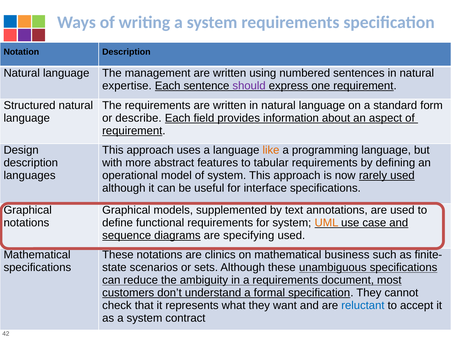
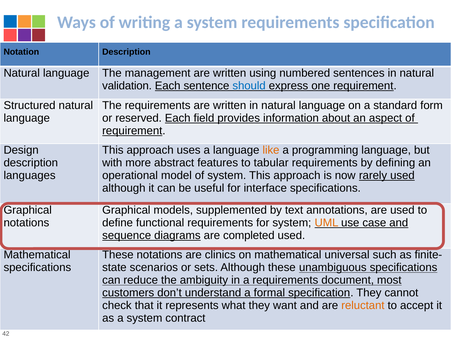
expertise: expertise -> validation (127, 86)
should colour: purple -> blue (249, 86)
describe: describe -> reserved (139, 118)
specifying: specifying -> completed (249, 235)
business: business -> universal (347, 254)
reluctant colour: blue -> orange (363, 305)
